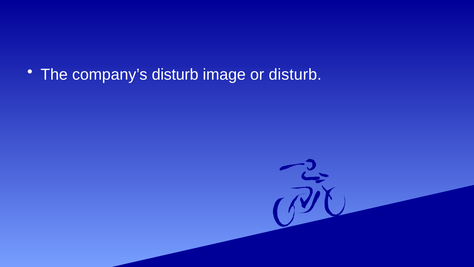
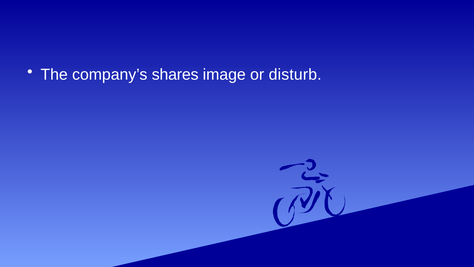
company’s disturb: disturb -> shares (175, 75)
